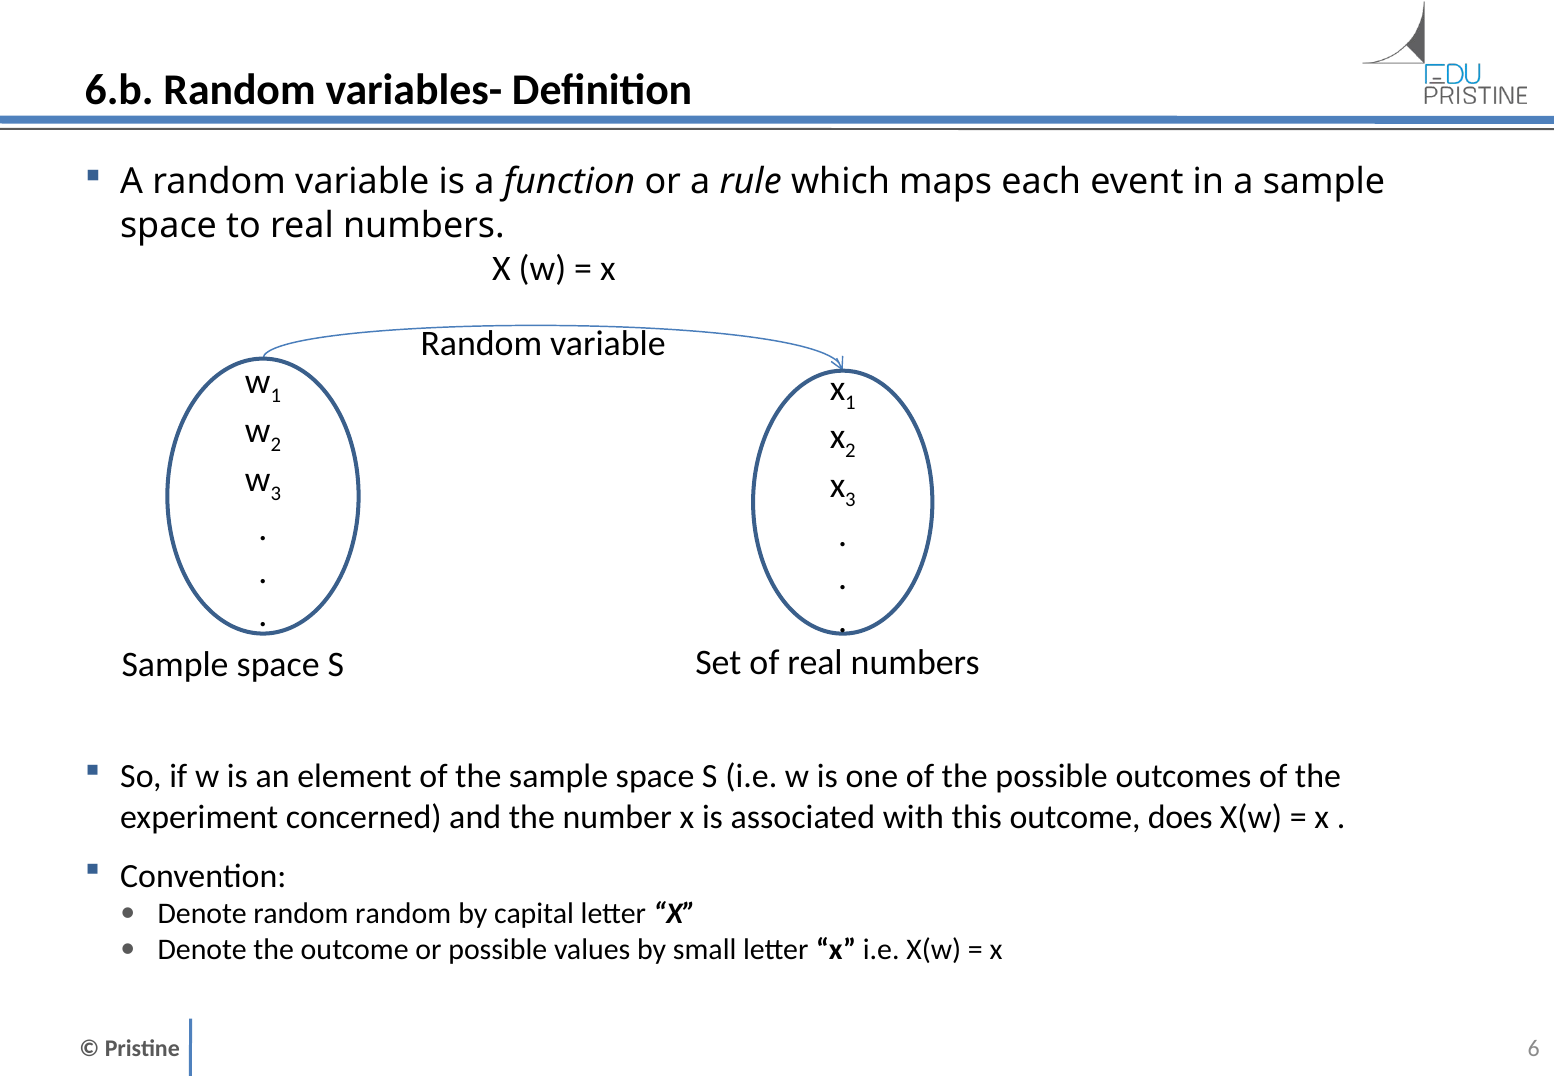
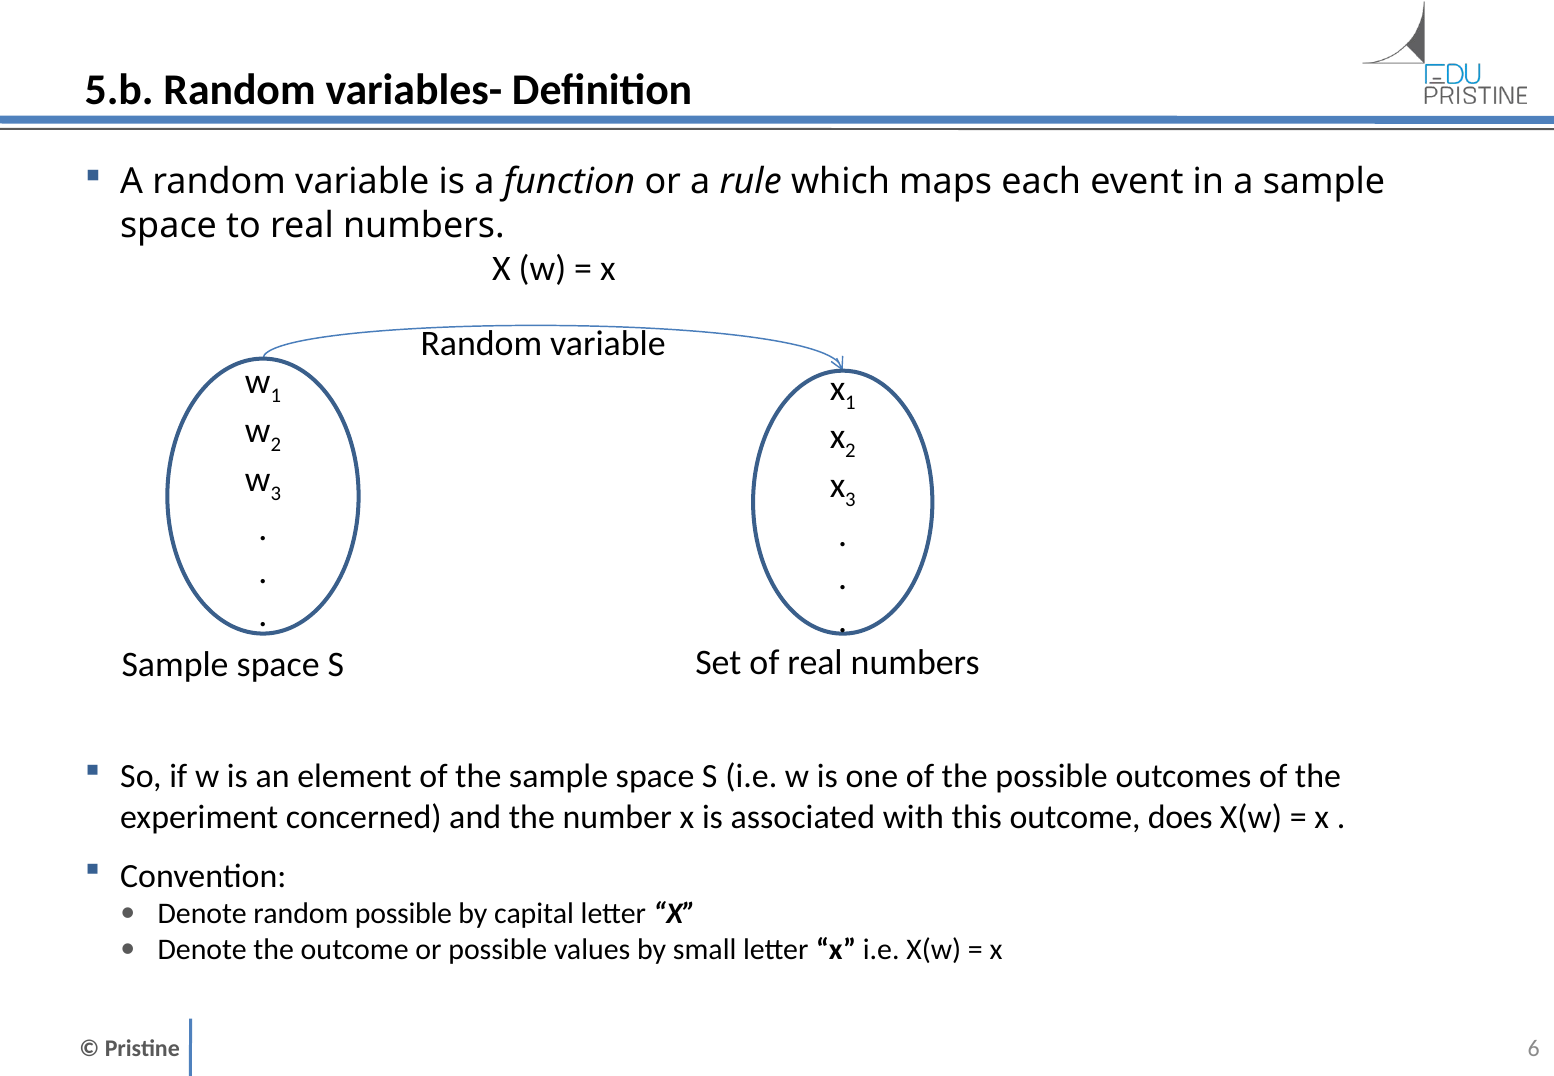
6.b: 6.b -> 5.b (119, 90)
random random: random -> possible (403, 914)
